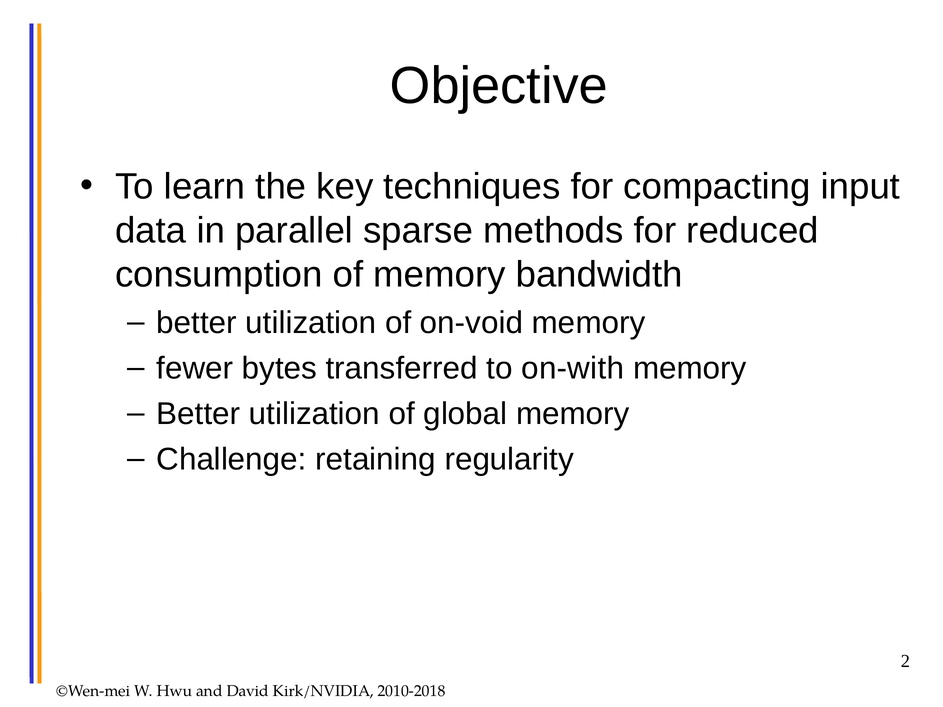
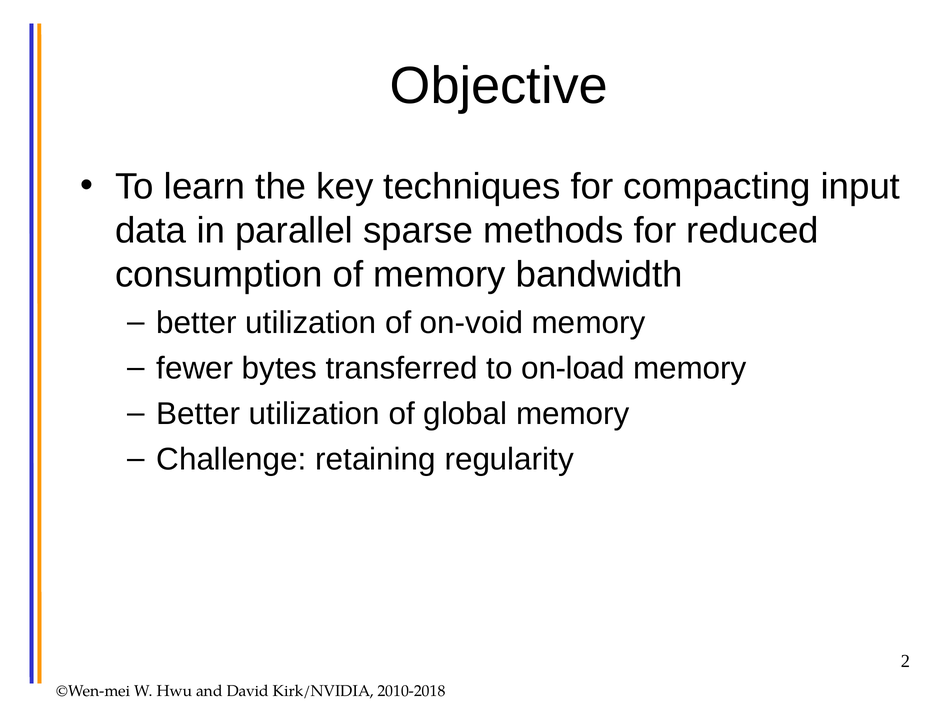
on-with: on-with -> on-load (573, 369)
